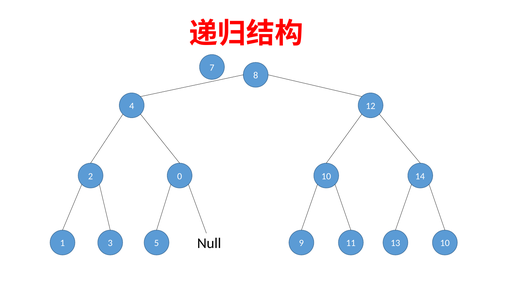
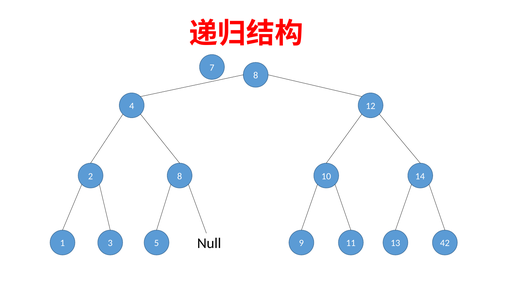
2 0: 0 -> 8 (180, 176)
13 10: 10 -> 42 (445, 243)
